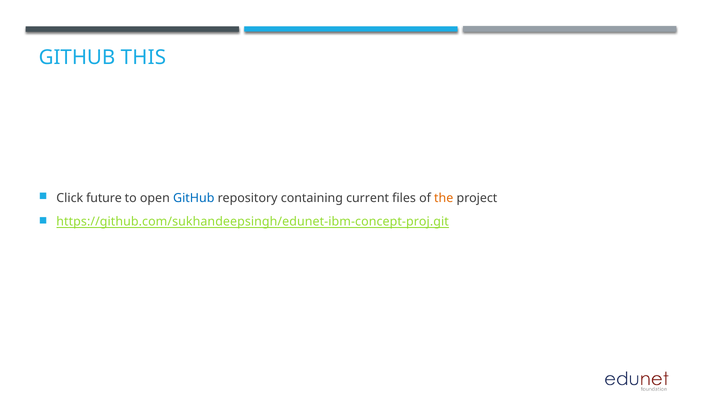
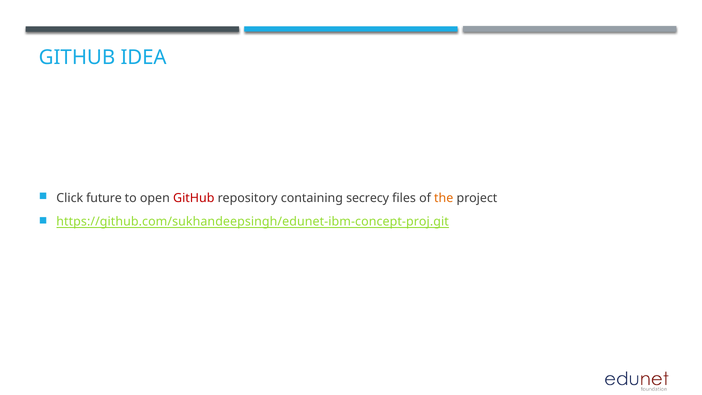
THIS: THIS -> IDEA (144, 57)
GitHub colour: blue -> red (194, 198)
current: current -> secrecy (368, 198)
